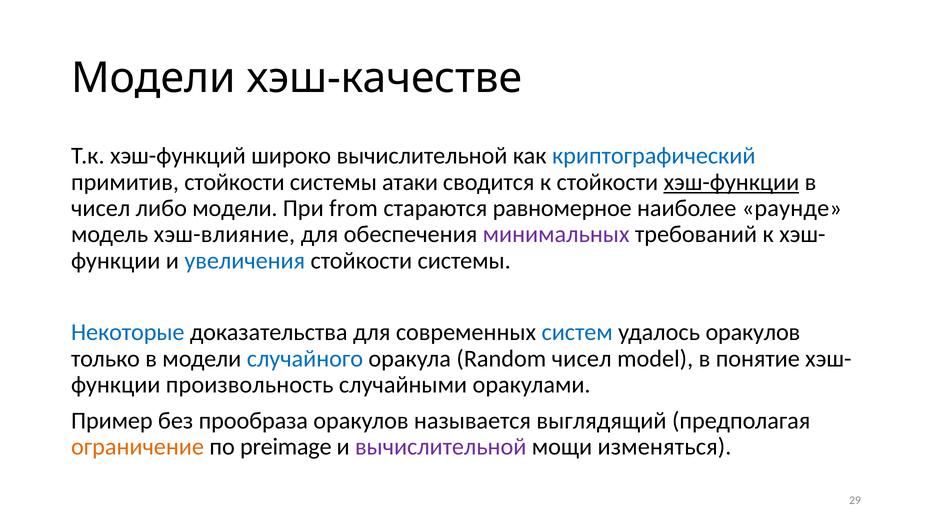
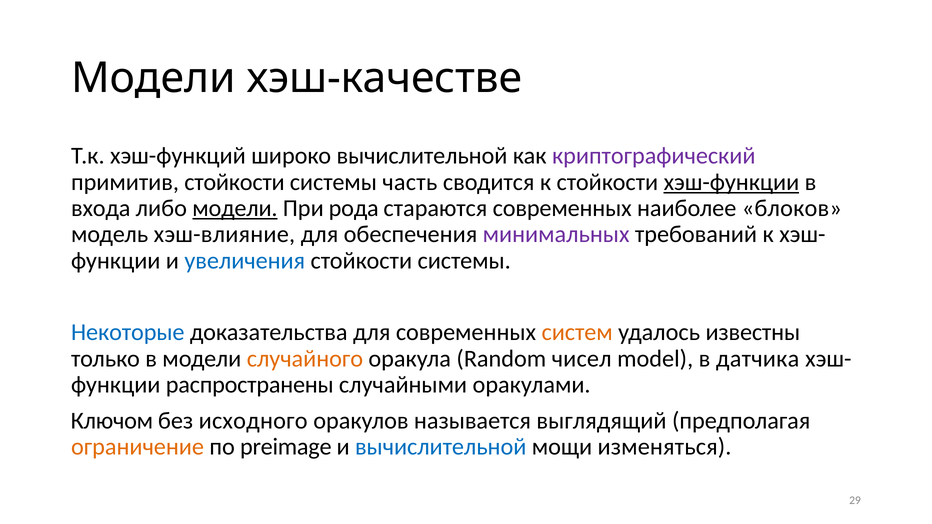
криптографический colour: blue -> purple (654, 156)
атаки: атаки -> часть (410, 182)
чисел: чисел -> входа (101, 208)
модели underline: none -> present (235, 208)
from: from -> рода (354, 208)
стараются равномерное: равномерное -> современных (562, 208)
раунде: раунде -> блоков (792, 208)
систем colour: blue -> orange (577, 333)
удалось оракулов: оракулов -> известны (753, 333)
случайного colour: blue -> orange (305, 359)
понятие: понятие -> датчика (758, 359)
произвольность: произвольность -> распространены (250, 385)
Пример: Пример -> Ключом (112, 421)
прообраза: прообраза -> исходного (253, 421)
вычислительной colour: purple -> blue (441, 447)
